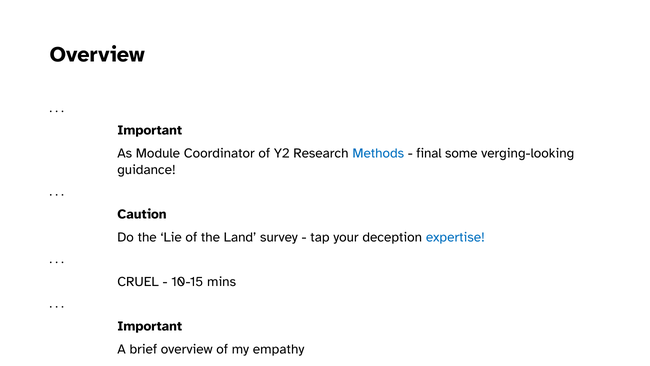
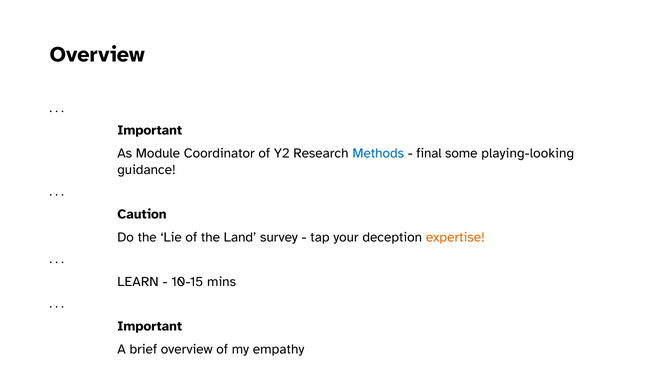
verging-looking: verging-looking -> playing-looking (528, 153)
expertise colour: blue -> orange (455, 237)
CRUEL: CRUEL -> LEARN (138, 281)
